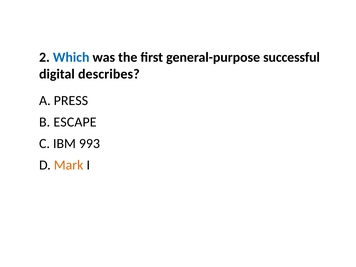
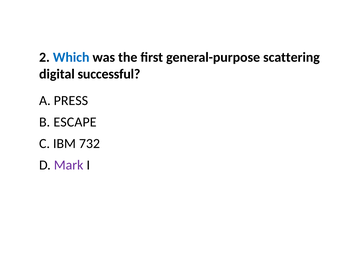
successful: successful -> scattering (291, 57)
describes: describes -> successful (109, 74)
993: 993 -> 732 (89, 144)
Mark colour: orange -> purple (69, 165)
